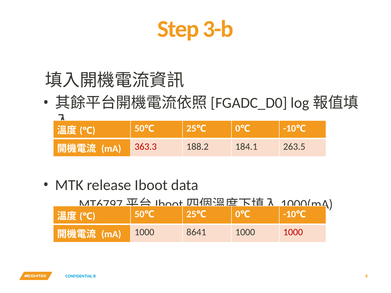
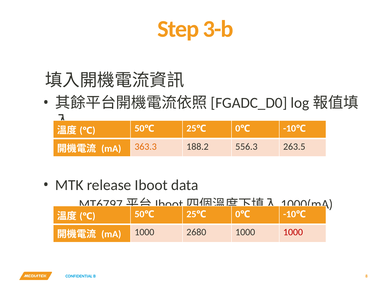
363.3 colour: red -> orange (146, 147)
184.1: 184.1 -> 556.3 (246, 147)
8641: 8641 -> 2680 (196, 232)
